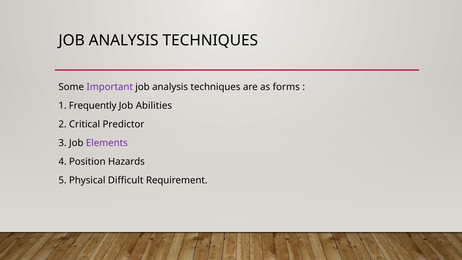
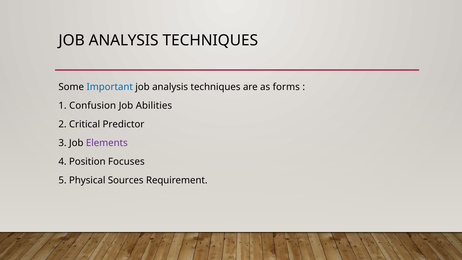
Important colour: purple -> blue (110, 87)
Frequently: Frequently -> Confusion (93, 106)
Hazards: Hazards -> Focuses (126, 162)
Difficult: Difficult -> Sources (126, 180)
